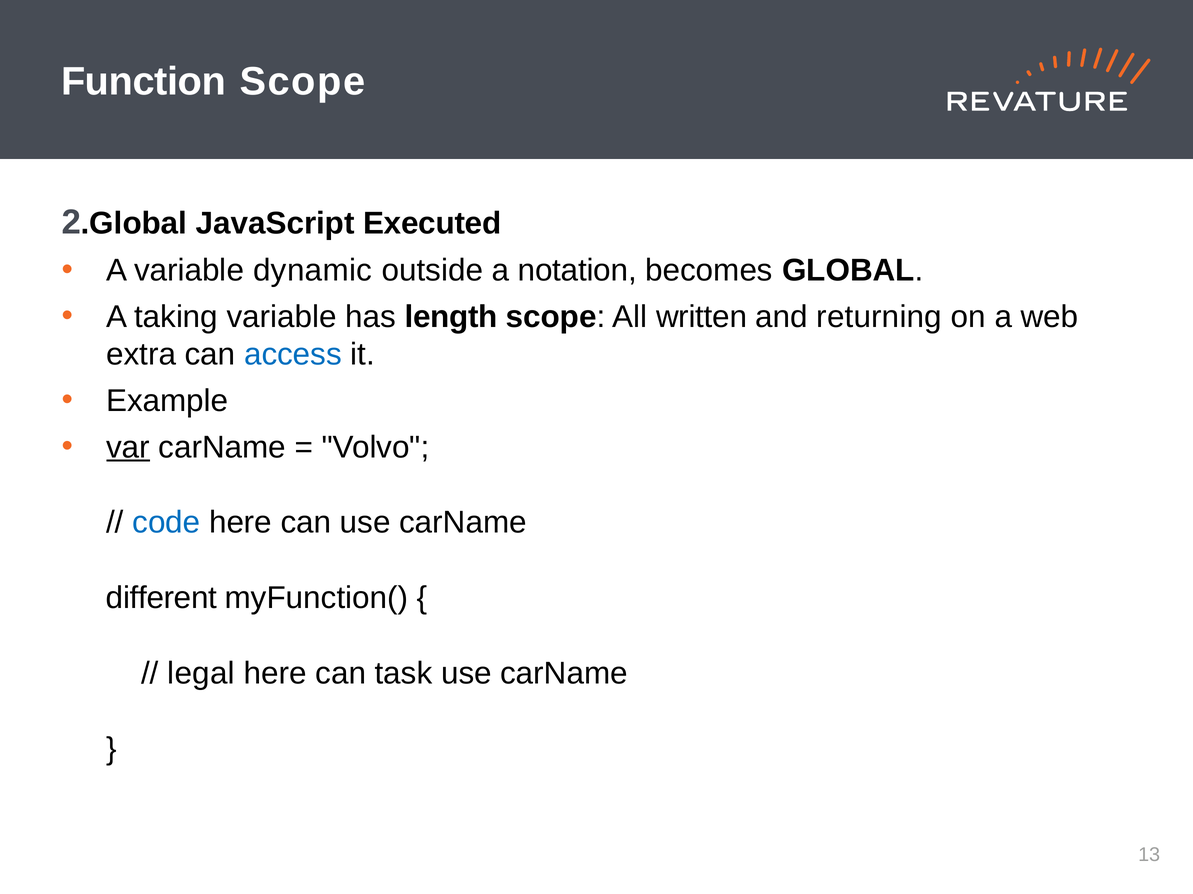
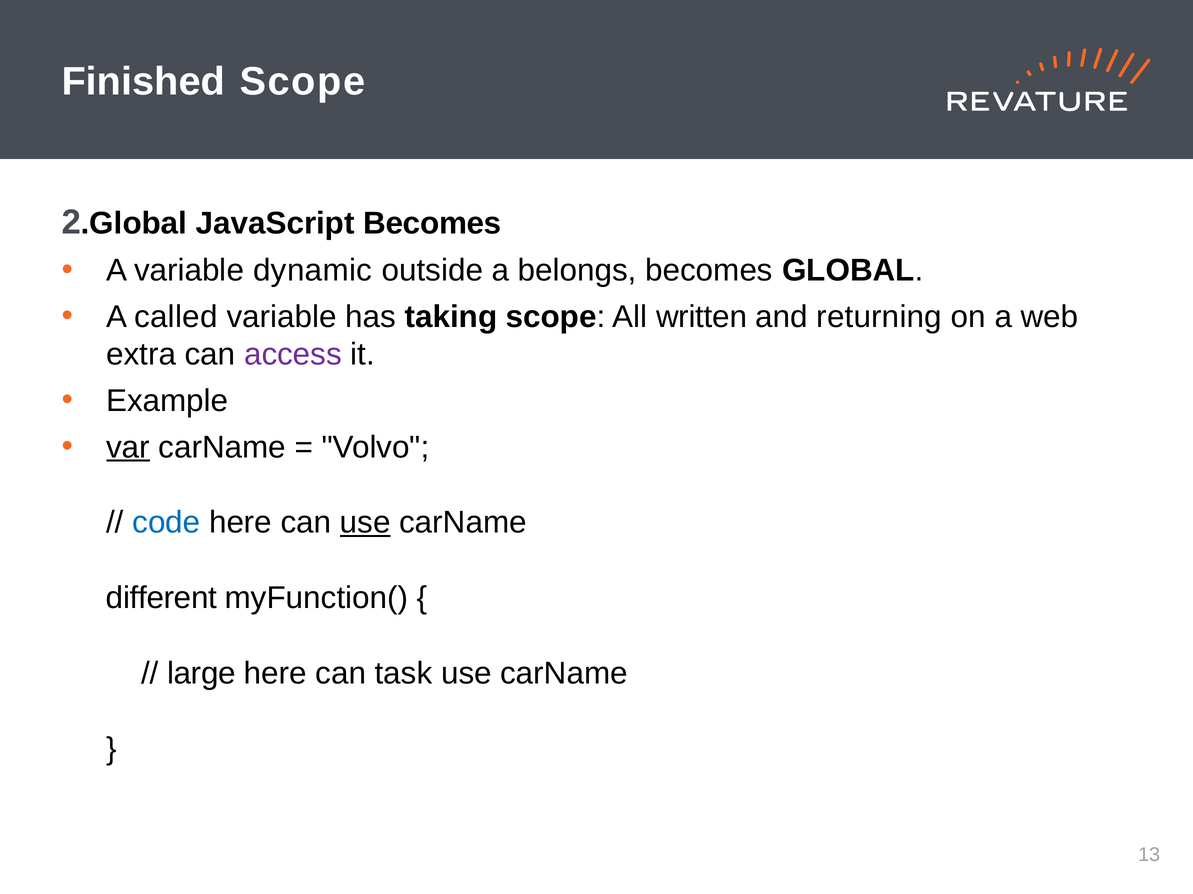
Function: Function -> Finished (143, 82)
JavaScript Executed: Executed -> Becomes (432, 224)
notation: notation -> belongs (577, 271)
taking: taking -> called (176, 317)
length: length -> taking (451, 317)
access colour: blue -> purple (293, 355)
use underline: none -> present (365, 523)
legal: legal -> large (201, 674)
